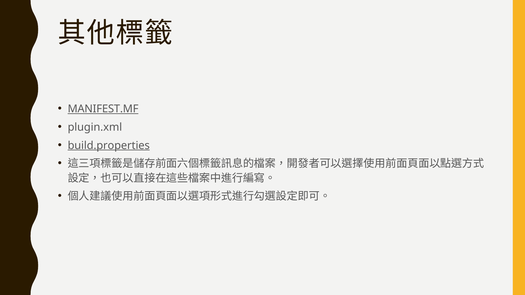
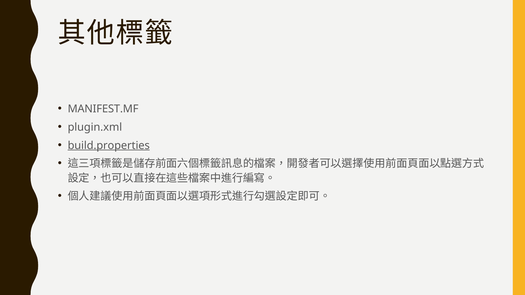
MANIFEST.MF underline: present -> none (103, 109)
